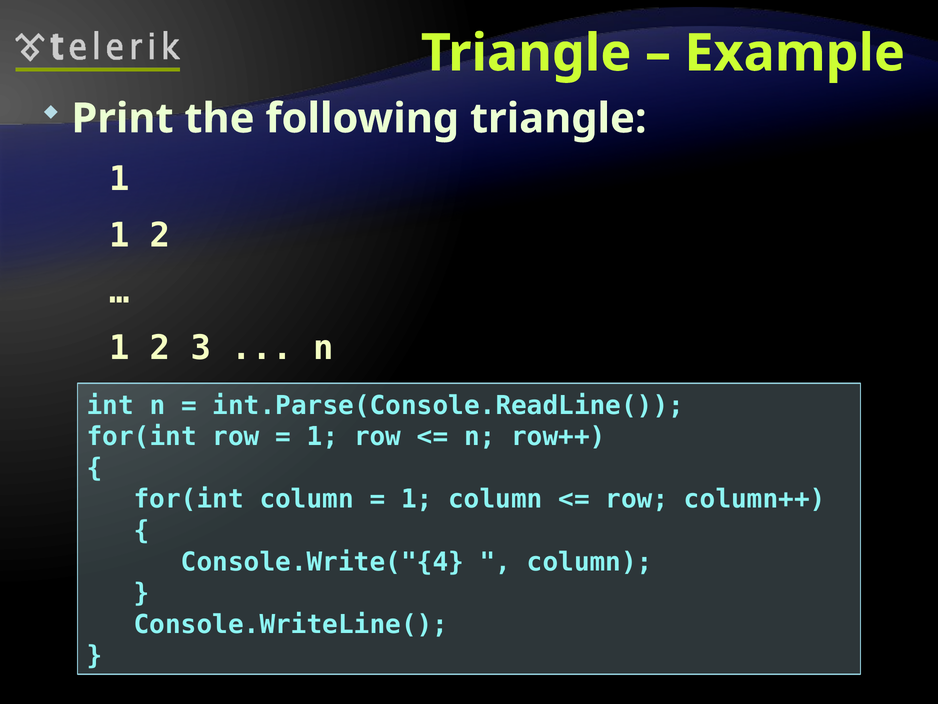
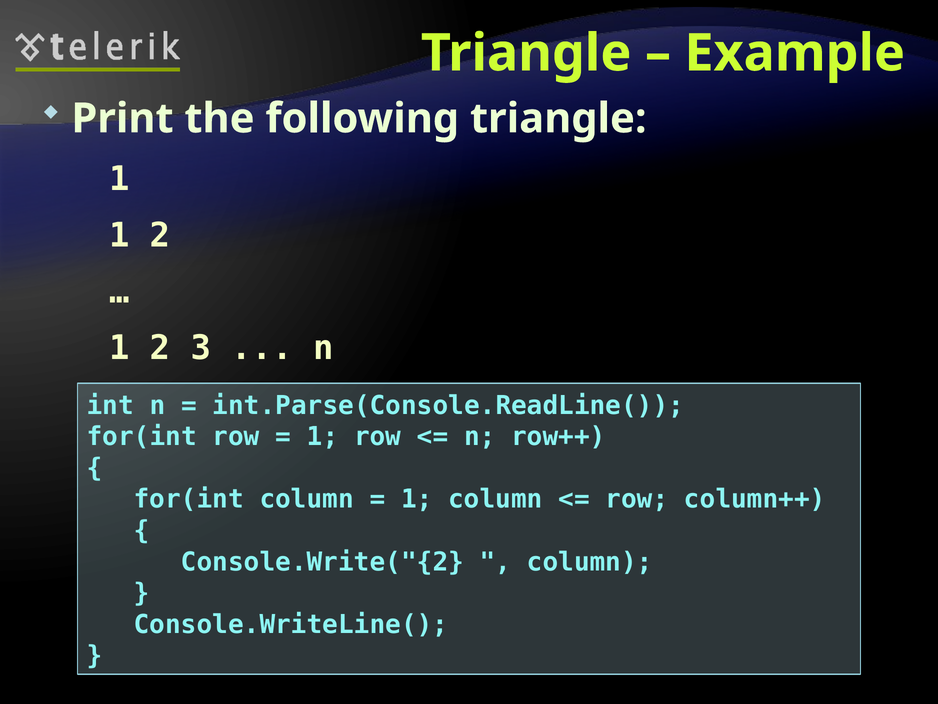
Console.Write("{4: Console.Write("{4 -> Console.Write("{2 (322, 562)
